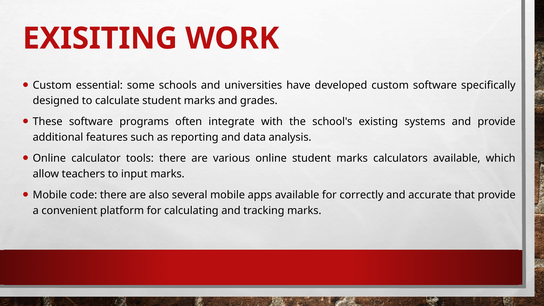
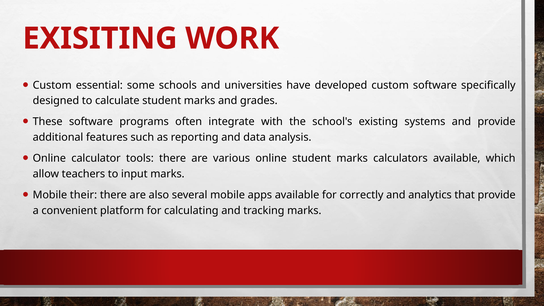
code: code -> their (83, 195)
accurate: accurate -> analytics (430, 195)
